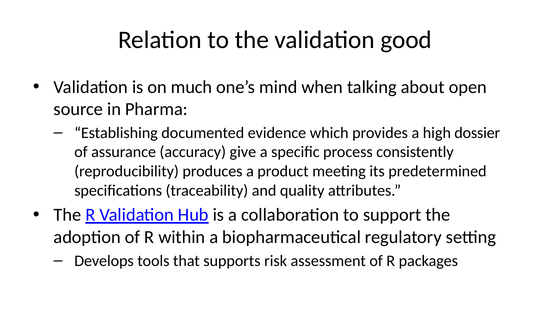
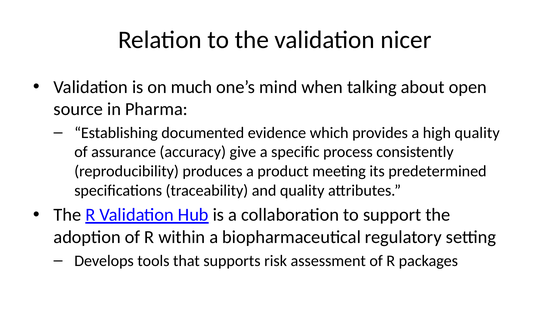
good: good -> nicer (406, 40)
high dossier: dossier -> quality (477, 133)
